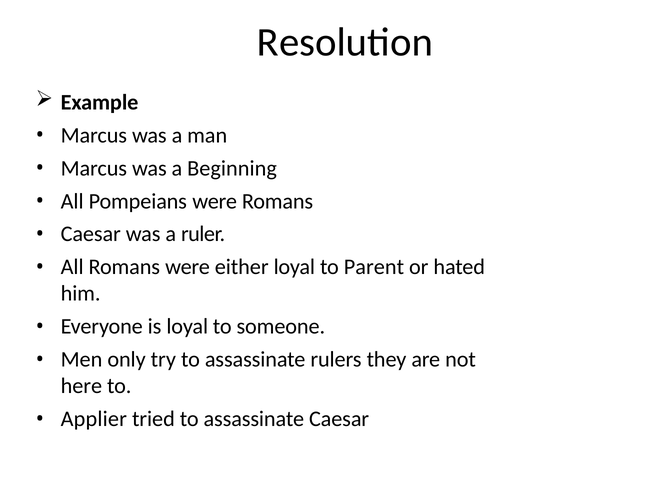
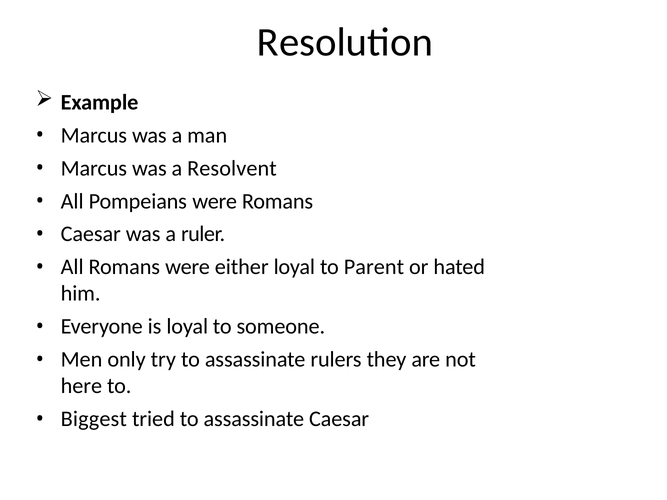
Beginning: Beginning -> Resolvent (232, 168)
Applier: Applier -> Biggest (94, 419)
